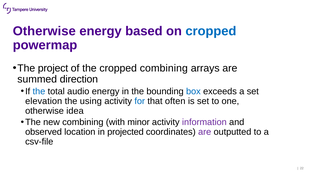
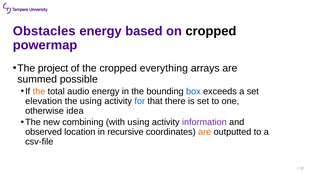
Otherwise: Otherwise -> Obstacles (44, 31)
cropped colour: blue -> black (211, 31)
cropped combining: combining -> everything (164, 68)
direction: direction -> possible (79, 79)
the colour: blue -> orange (39, 92)
often: often -> there (175, 101)
with minor: minor -> using (138, 122)
projected: projected -> recursive (125, 132)
are colour: purple -> orange (205, 132)
